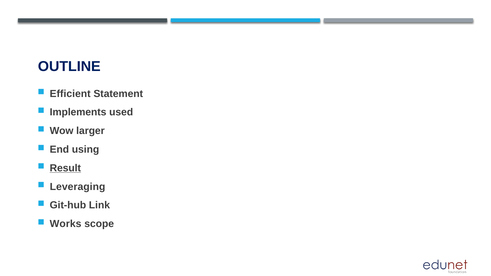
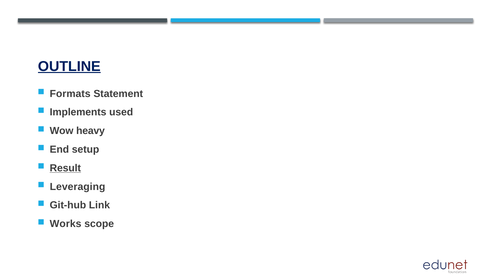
OUTLINE underline: none -> present (69, 66)
Efficient: Efficient -> Formats (70, 94)
larger: larger -> heavy (91, 131)
using: using -> setup (86, 150)
